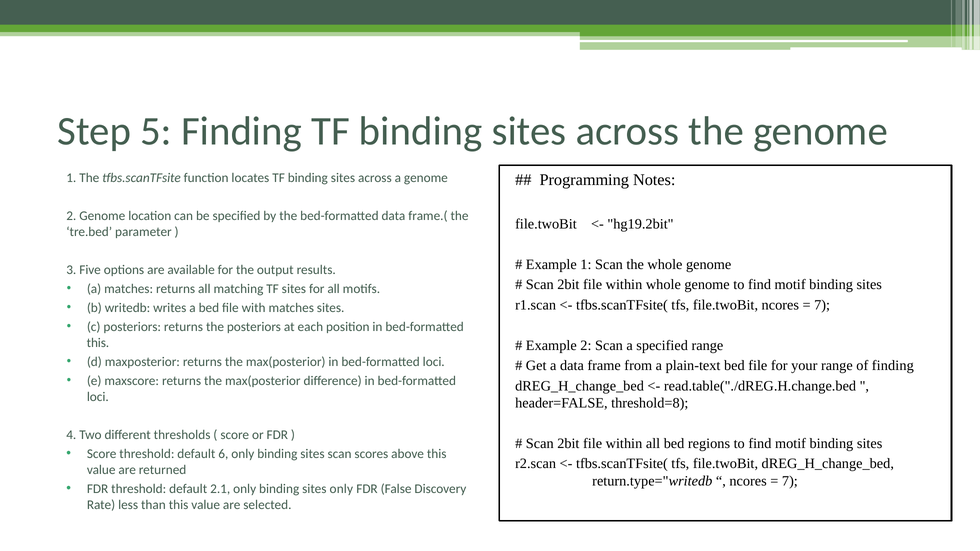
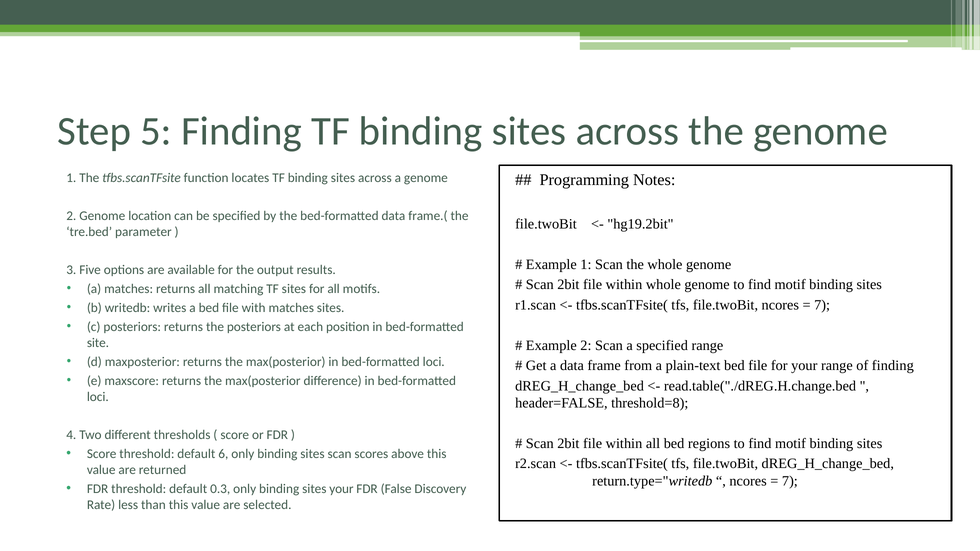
this: this -> site (98, 343)
2.1: 2.1 -> 0.3 (220, 489)
sites only: only -> your (341, 489)
